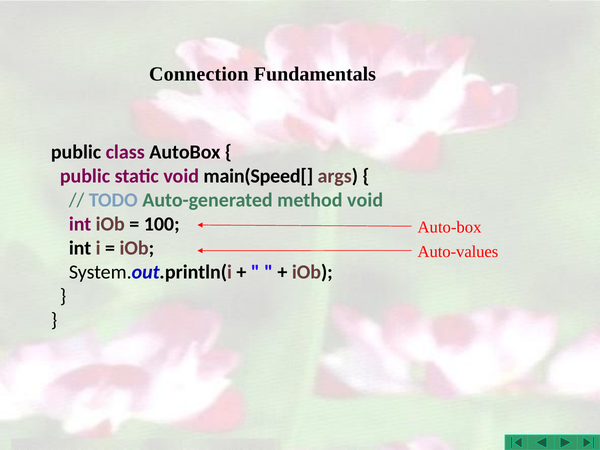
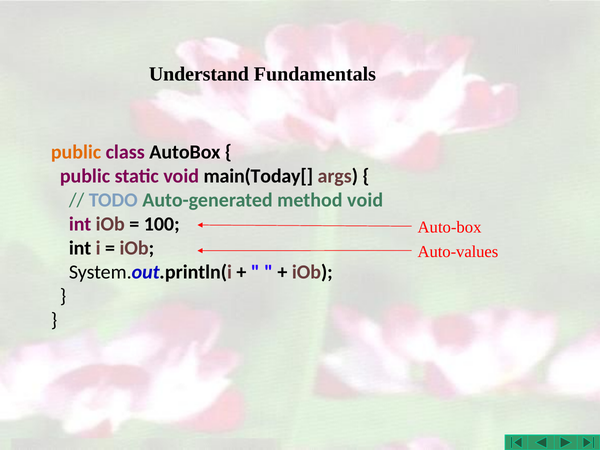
Connection: Connection -> Understand (199, 74)
public colour: black -> orange (76, 152)
main(Speed[: main(Speed[ -> main(Today[ (258, 176)
